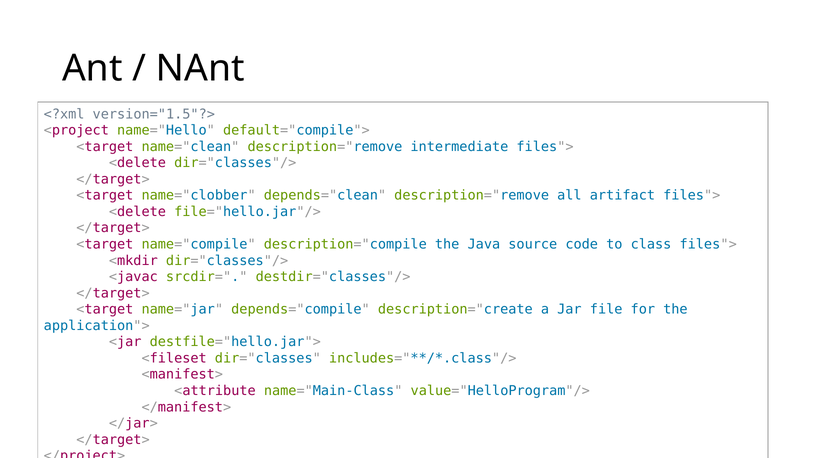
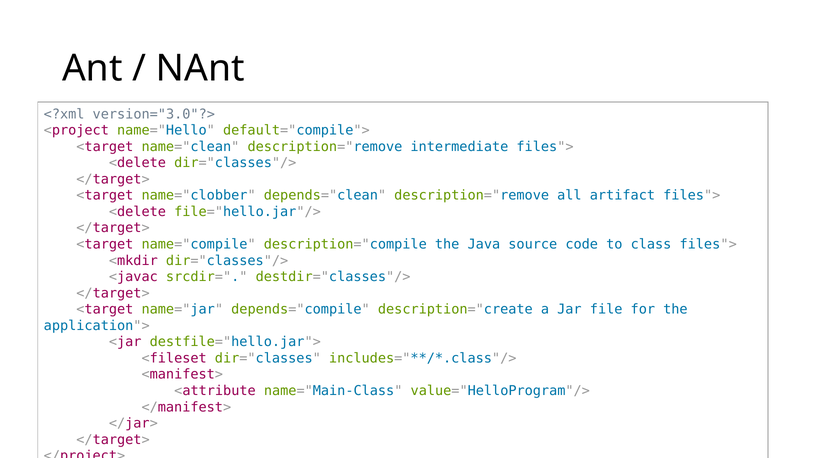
version="1.5"?>: version="1.5"?> -> version="3.0"?> (154, 114)
